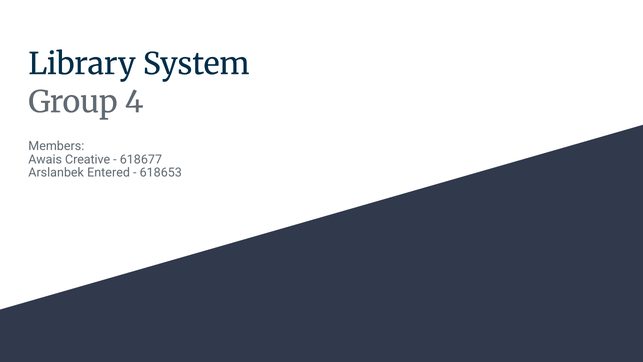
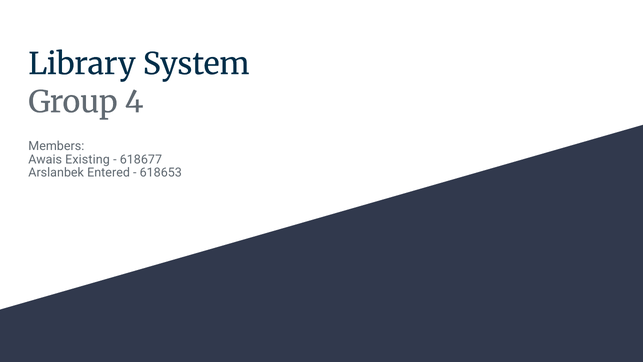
Creative: Creative -> Existing (88, 159)
